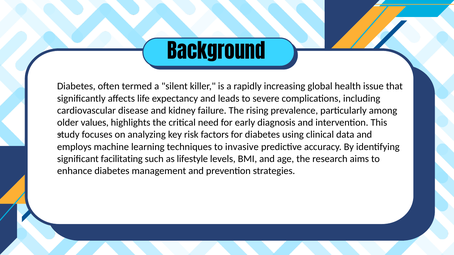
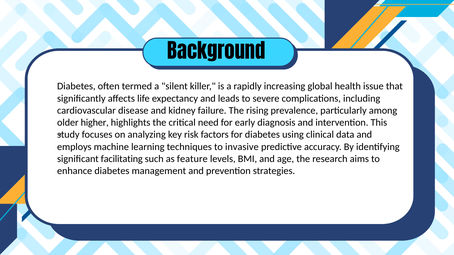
values: values -> higher (95, 123)
lifestyle: lifestyle -> feature (192, 159)
